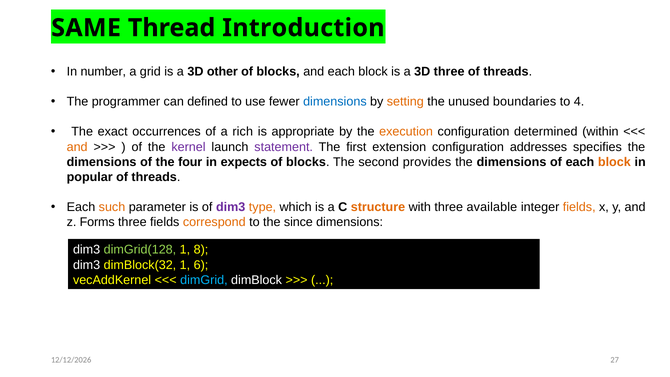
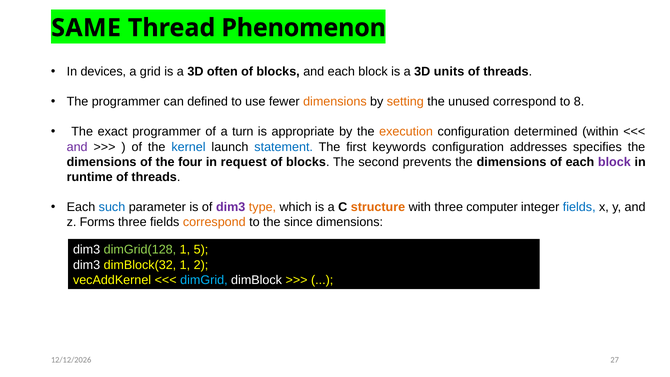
Introduction: Introduction -> Phenomenon (304, 28)
number: number -> devices (103, 72)
other: other -> often (222, 72)
3D three: three -> units (449, 72)
dimensions colour: blue -> orange (335, 102)
unused boundaries: boundaries -> correspond (525, 102)
4: 4 -> 8 (579, 102)
exact occurrences: occurrences -> programmer (167, 132)
rich: rich -> turn (243, 132)
and colour: orange -> purple (77, 147)
kernel colour: purple -> blue (188, 147)
statement colour: purple -> blue (284, 147)
extension: extension -> keywords (399, 147)
expects: expects -> request (244, 162)
provides: provides -> prevents (427, 162)
block colour: orange -> purple (614, 162)
popular: popular -> runtime (90, 177)
such colour: orange -> blue (112, 207)
available: available -> computer (492, 207)
fields colour: orange -> blue (579, 207)
8: 8 -> 5 (201, 250)
6: 6 -> 2 (201, 265)
